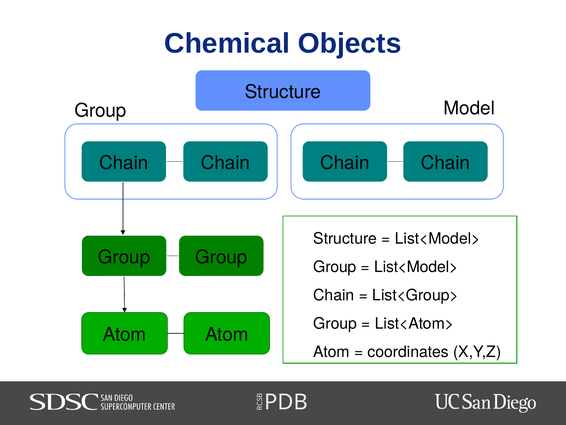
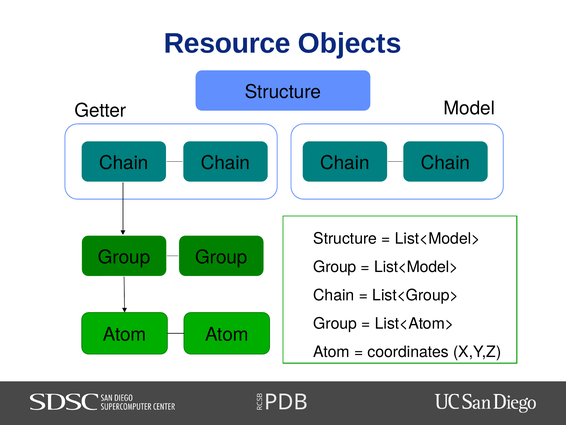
Chemical: Chemical -> Resource (227, 43)
Group: Group -> Getter (100, 111)
